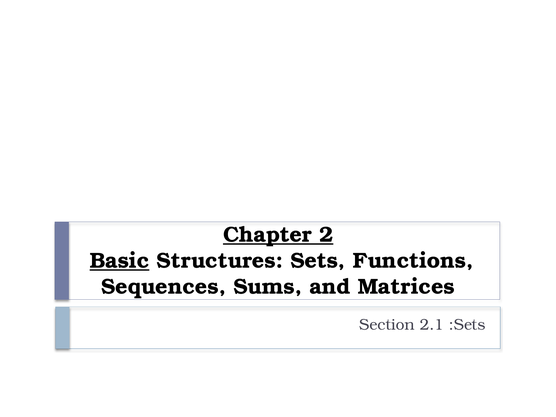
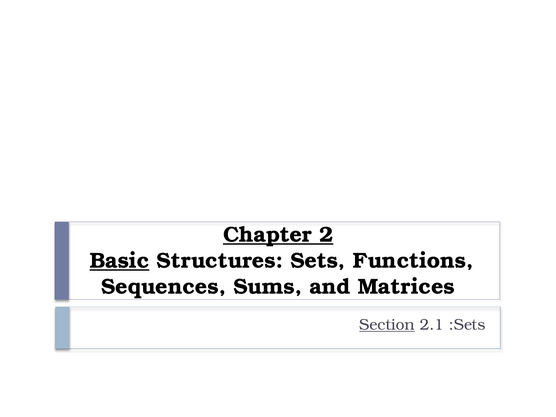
Section underline: none -> present (387, 325)
